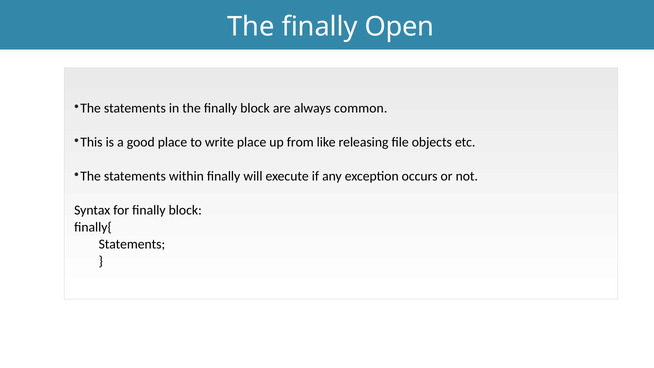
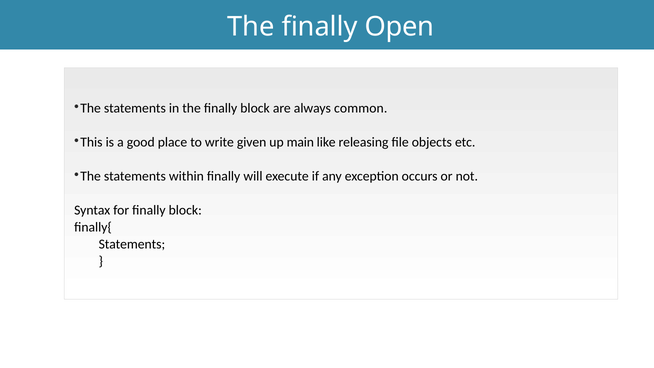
write place: place -> given (252, 142)
from: from -> main (300, 142)
